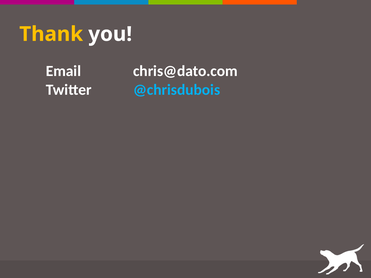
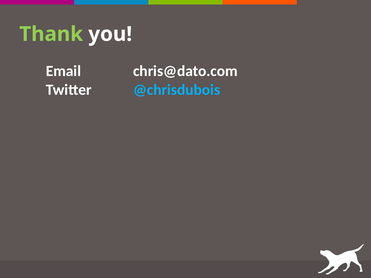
Thank colour: yellow -> light green (51, 34)
